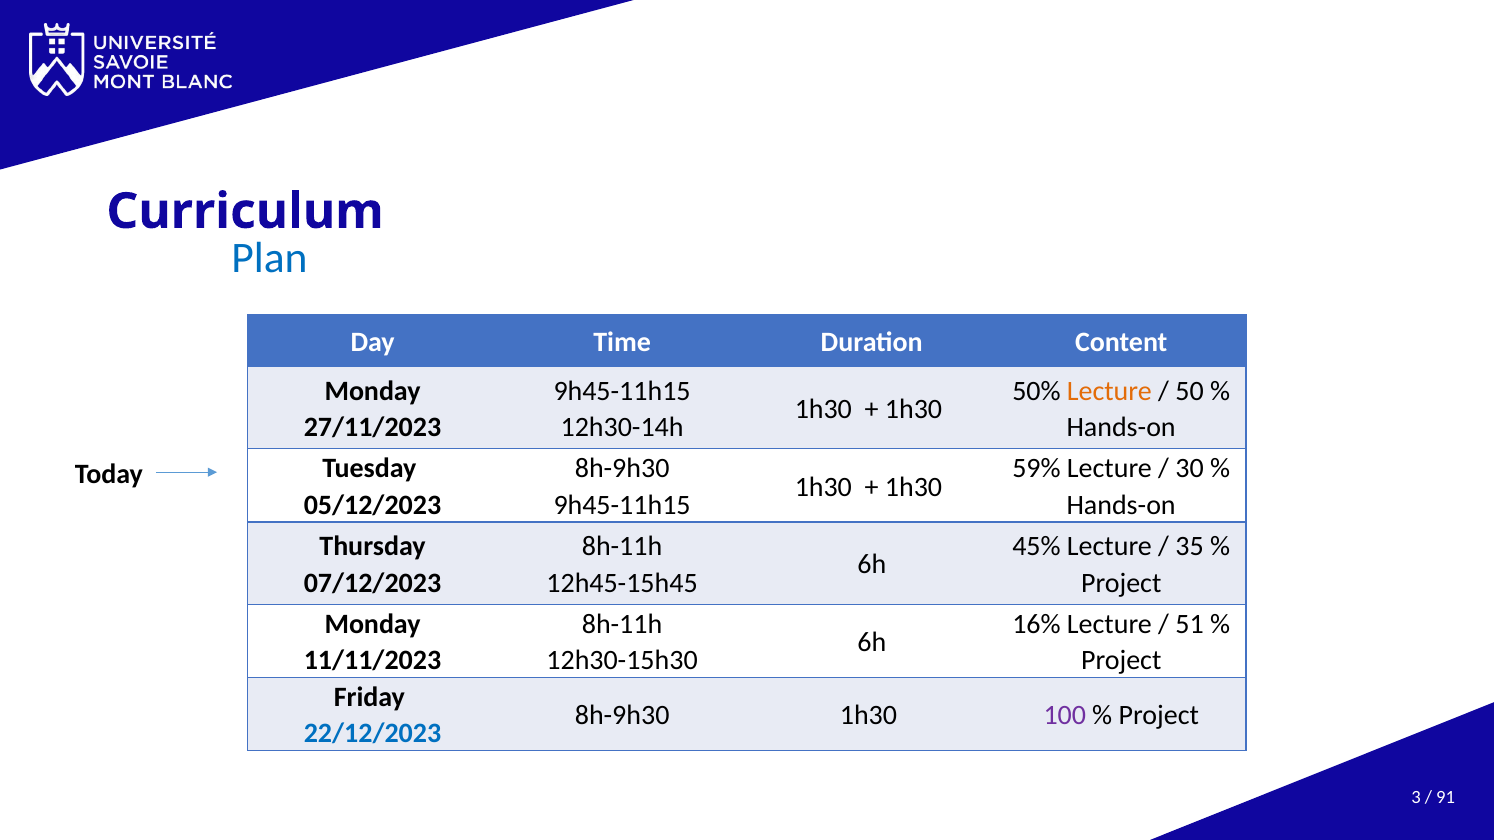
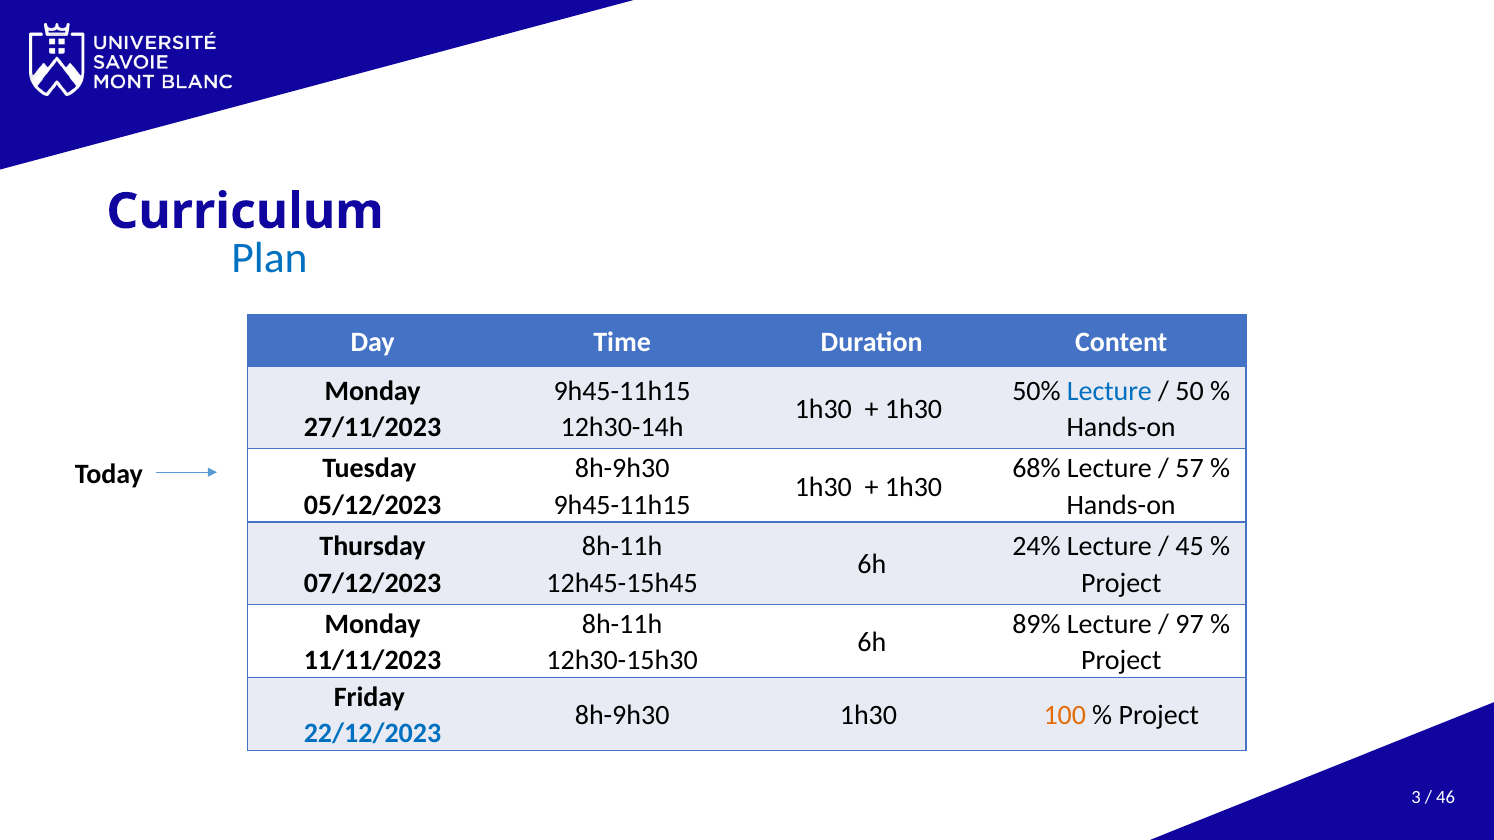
Lecture colour: orange -> blue (1109, 391)
59%: 59% -> 68% (1036, 469)
30: 30 -> 57 (1190, 469)
45%: 45% -> 24% (1036, 547)
35: 35 -> 45 (1190, 547)
16%: 16% -> 89% (1036, 624)
51: 51 -> 97 (1190, 624)
100 colour: purple -> orange (1065, 716)
91: 91 -> 46 (1446, 798)
